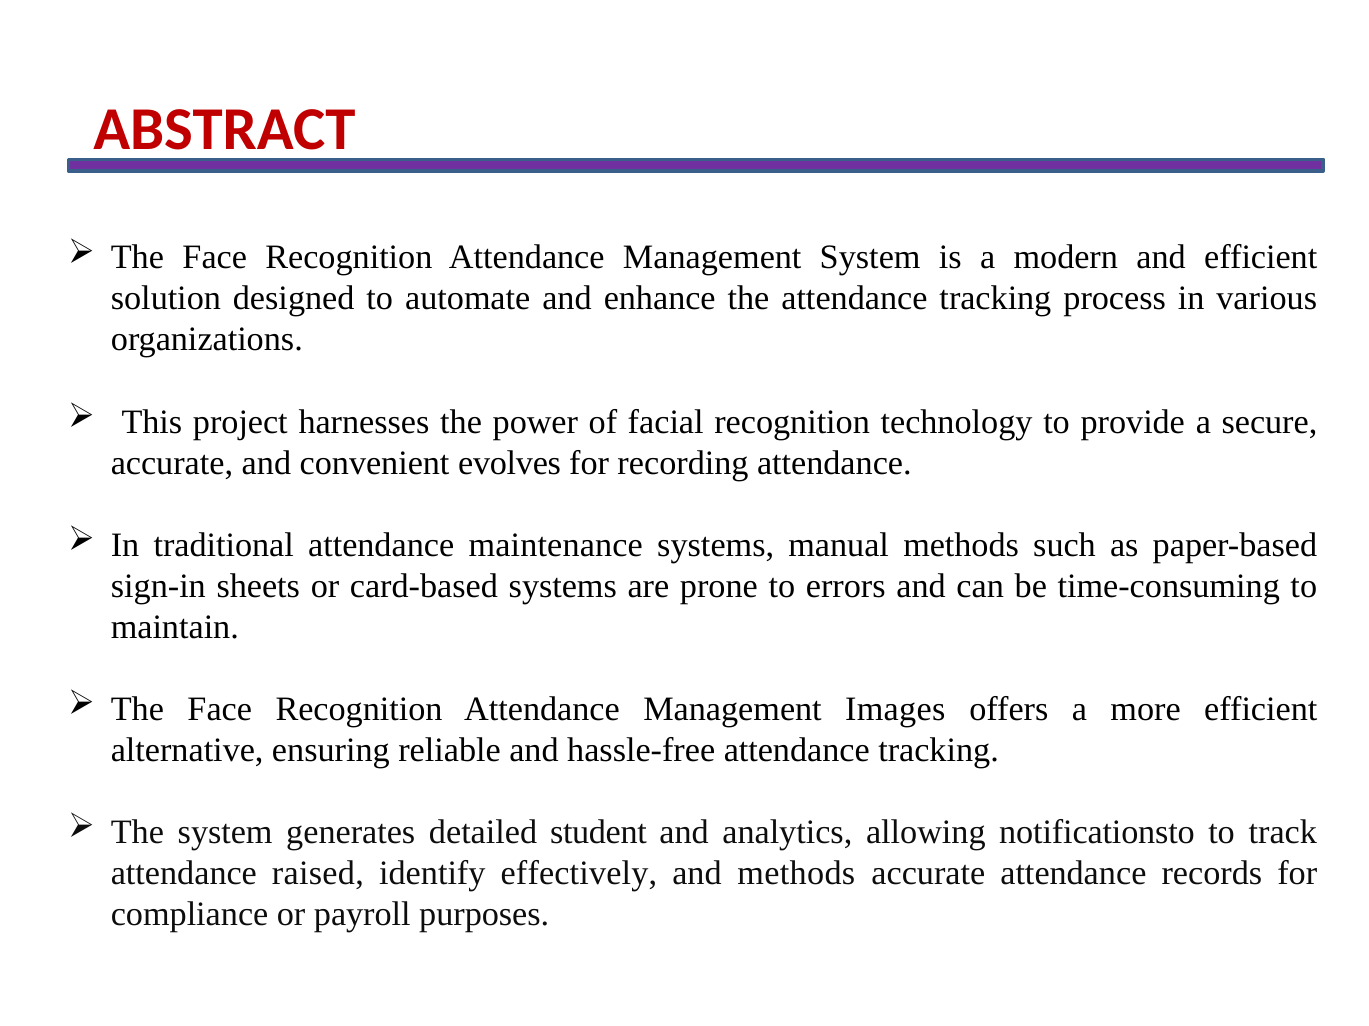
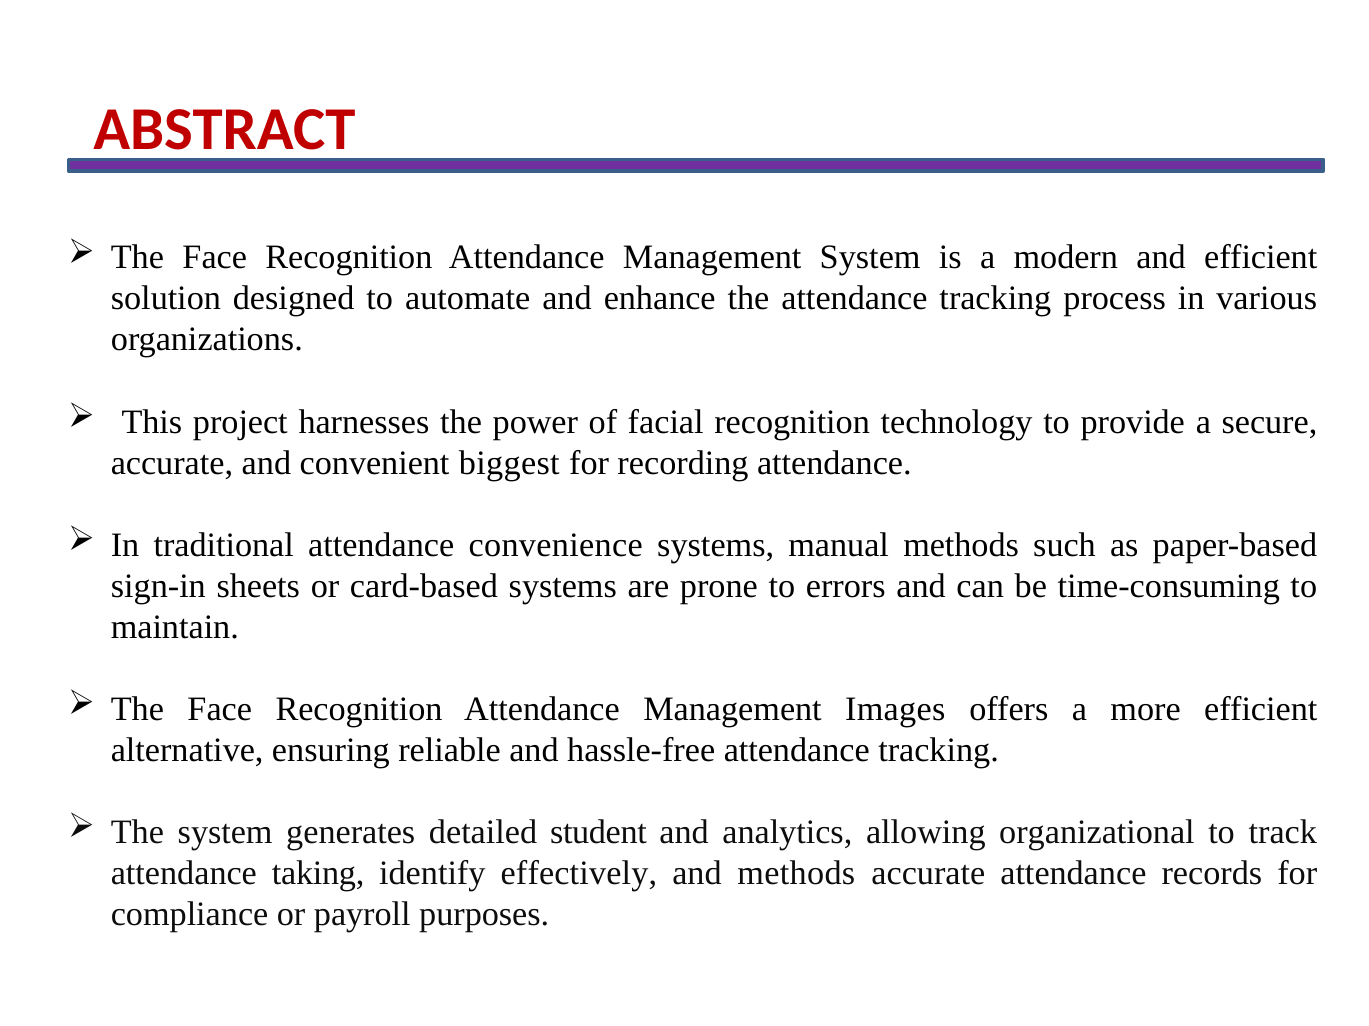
evolves: evolves -> biggest (509, 463)
maintenance: maintenance -> convenience (556, 545)
notificationsto: notificationsto -> organizational (1097, 833)
raised: raised -> taking (318, 874)
